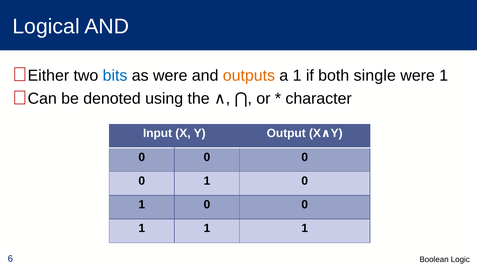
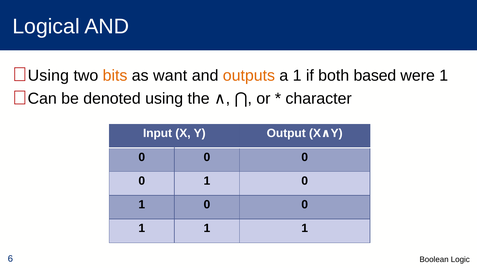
Either: Either -> Using (48, 76)
bits colour: blue -> orange (115, 76)
as were: were -> want (170, 76)
single: single -> based (375, 76)
